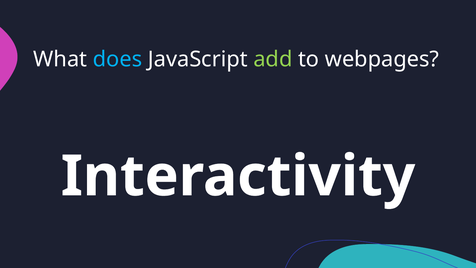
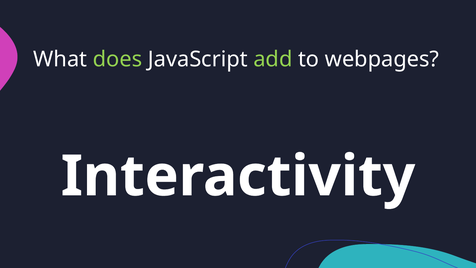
does colour: light blue -> light green (118, 59)
